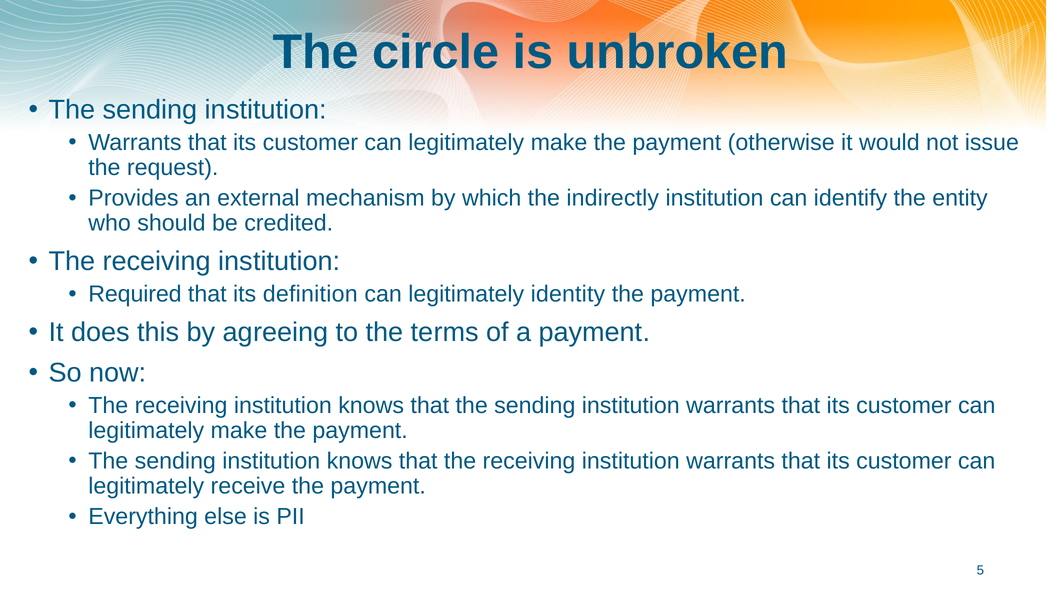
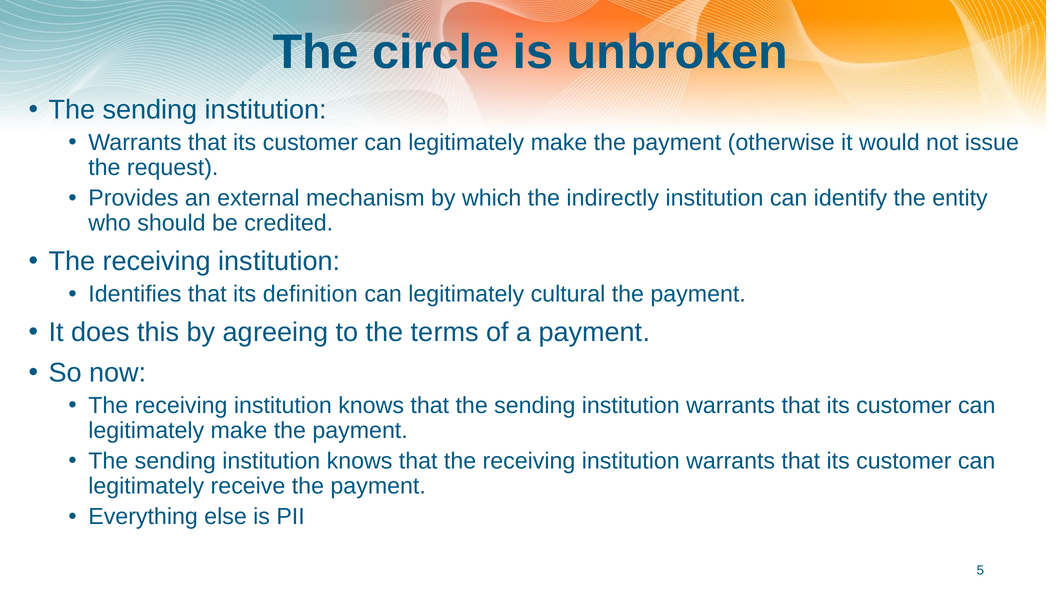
Required: Required -> Identifies (135, 294)
identity: identity -> cultural (568, 294)
